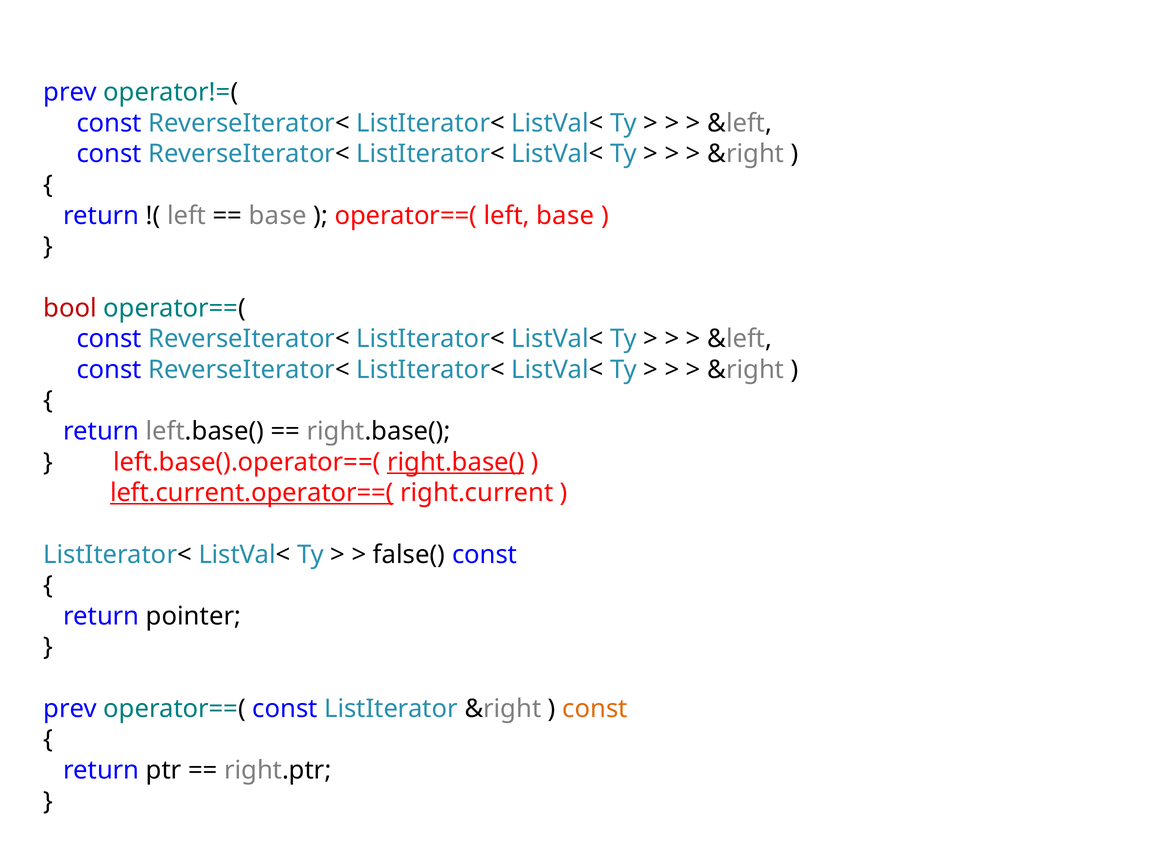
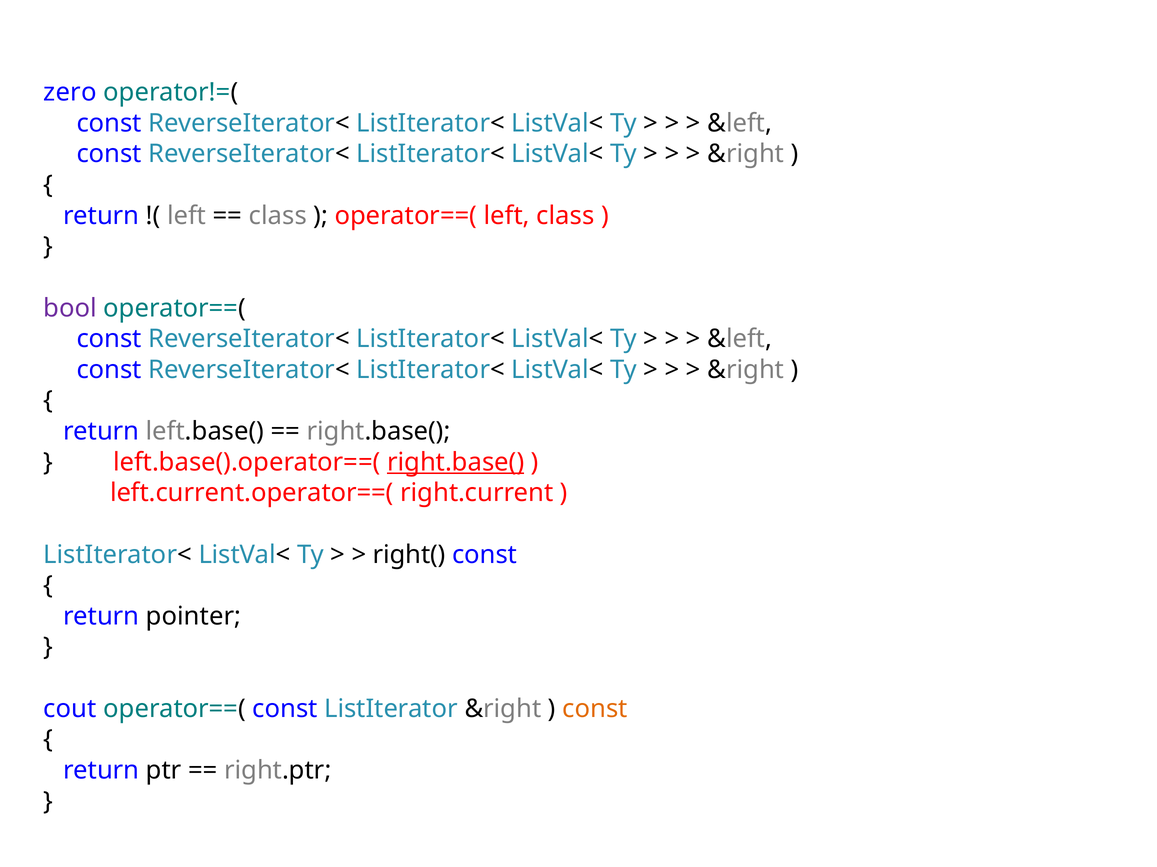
prev: prev -> zero (70, 92)
base: base -> class (278, 216)
left base: base -> class (565, 216)
bool colour: red -> purple (70, 308)
left.current.operator==( underline: present -> none (252, 493)
false(: false( -> right( (409, 555)
prev: prev -> cout (70, 709)
